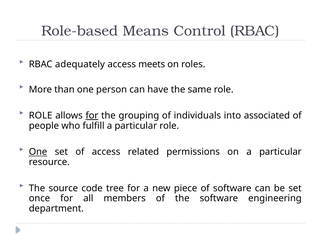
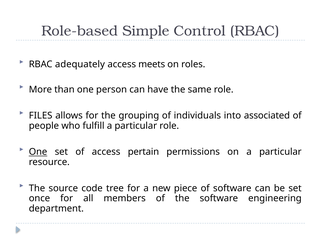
Means: Means -> Simple (146, 31)
ROLE: ROLE -> FILES (41, 115)
for underline: present -> none (92, 115)
related: related -> pertain (143, 152)
